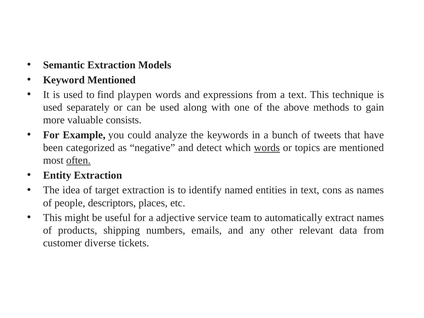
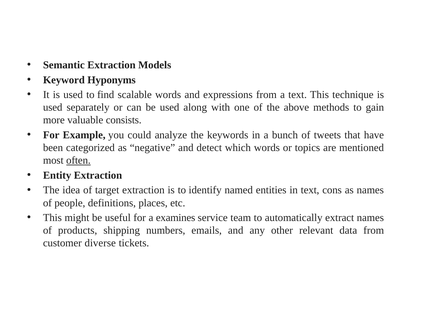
Keyword Mentioned: Mentioned -> Hyponyms (112, 80)
playpen: playpen -> scalable (135, 95)
words underline: present -> none (267, 148)
descriptors: descriptors -> definitions (112, 203)
adjective: adjective -> examines (176, 218)
